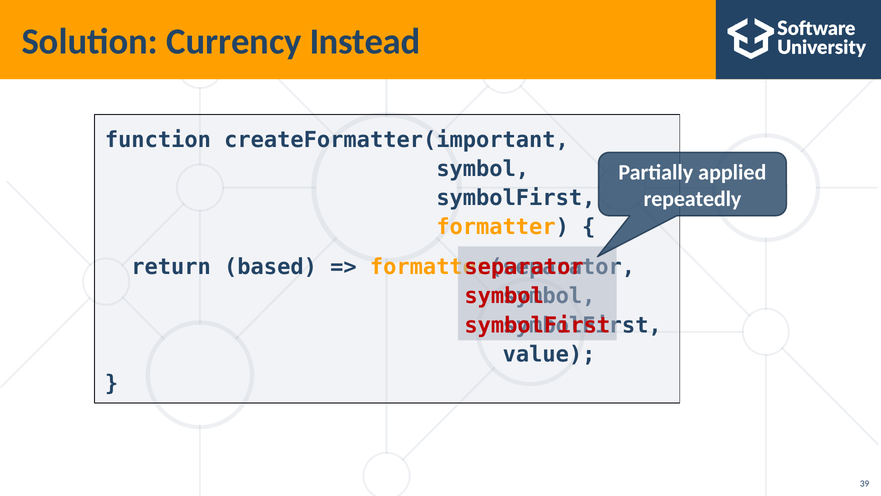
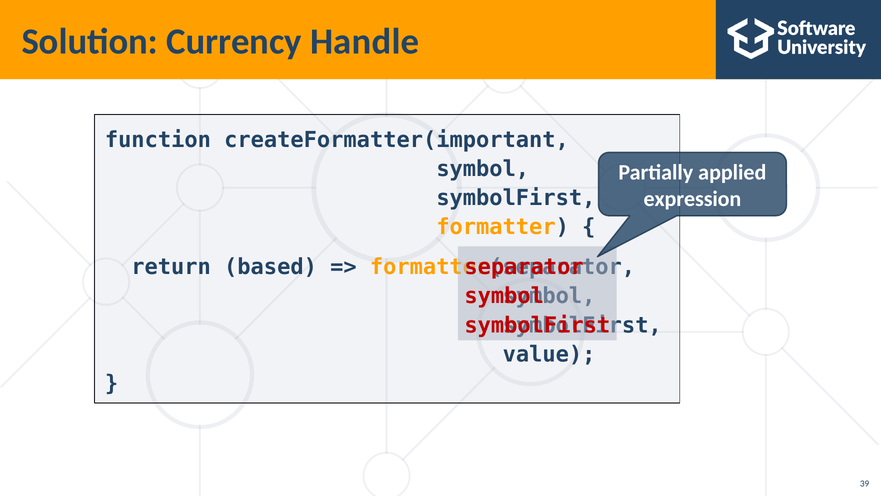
Instead: Instead -> Handle (365, 42)
repeatedly: repeatedly -> expression (692, 199)
